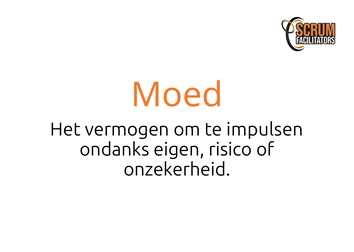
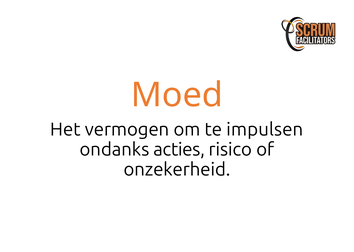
eigen: eigen -> acties (179, 150)
